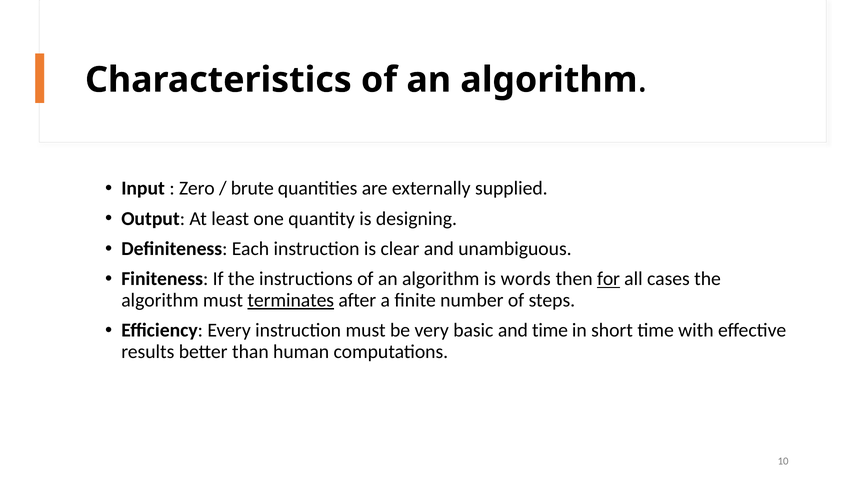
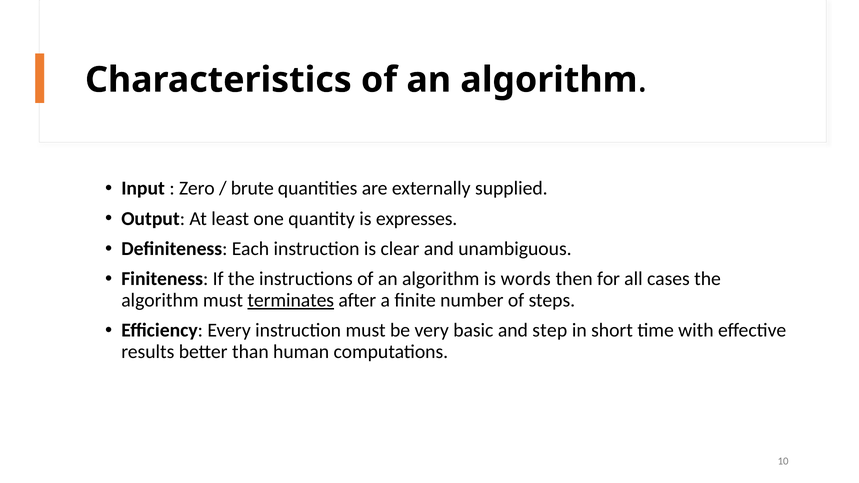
designing: designing -> expresses (417, 219)
for underline: present -> none (609, 279)
and time: time -> step (550, 331)
